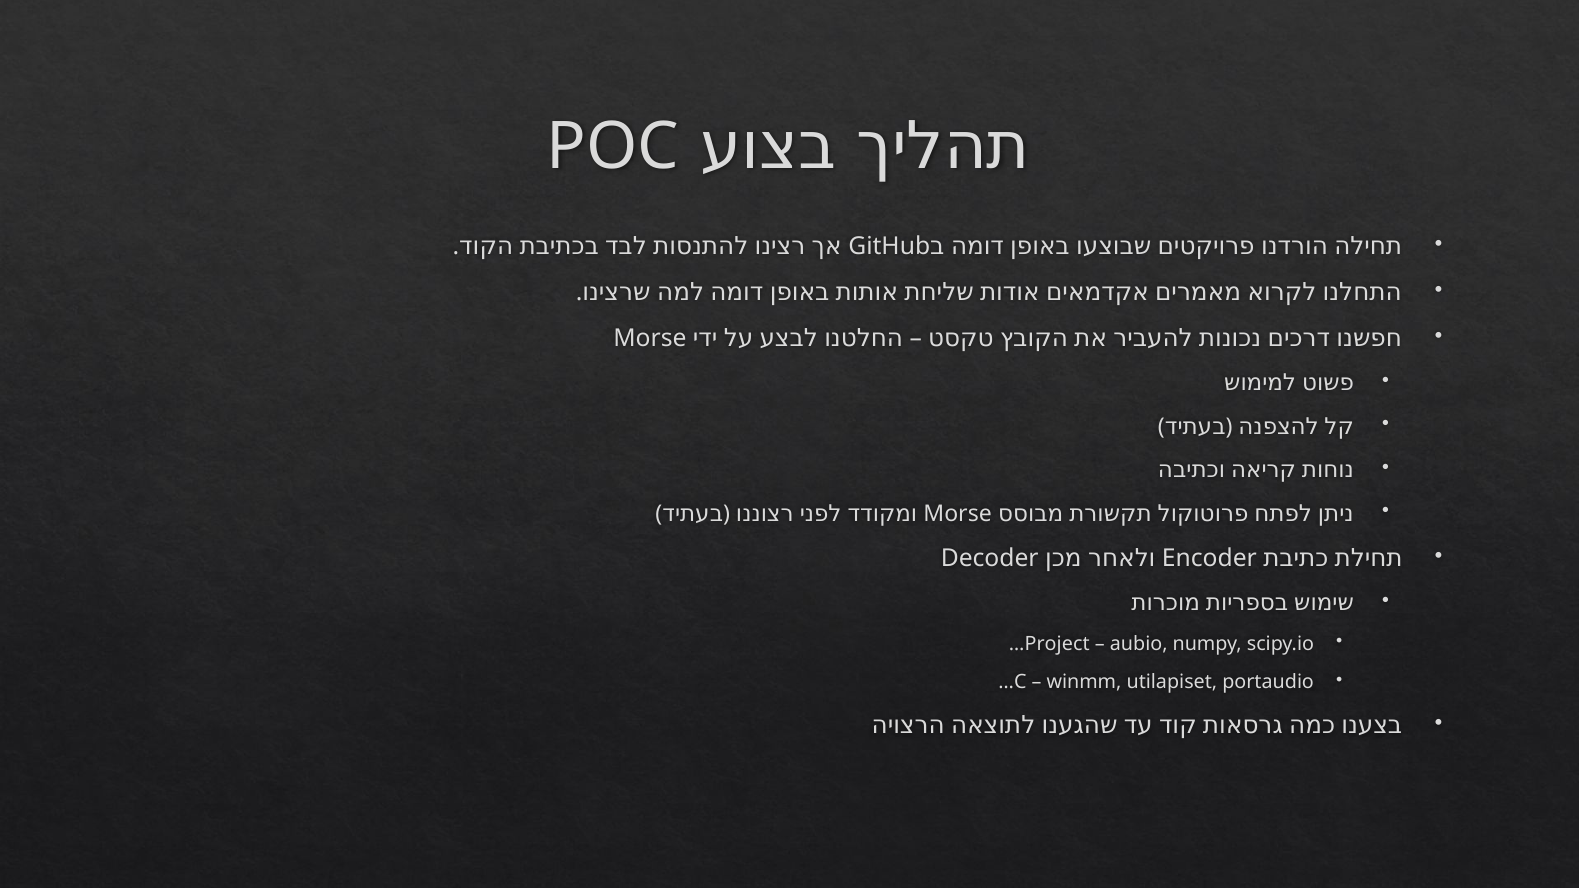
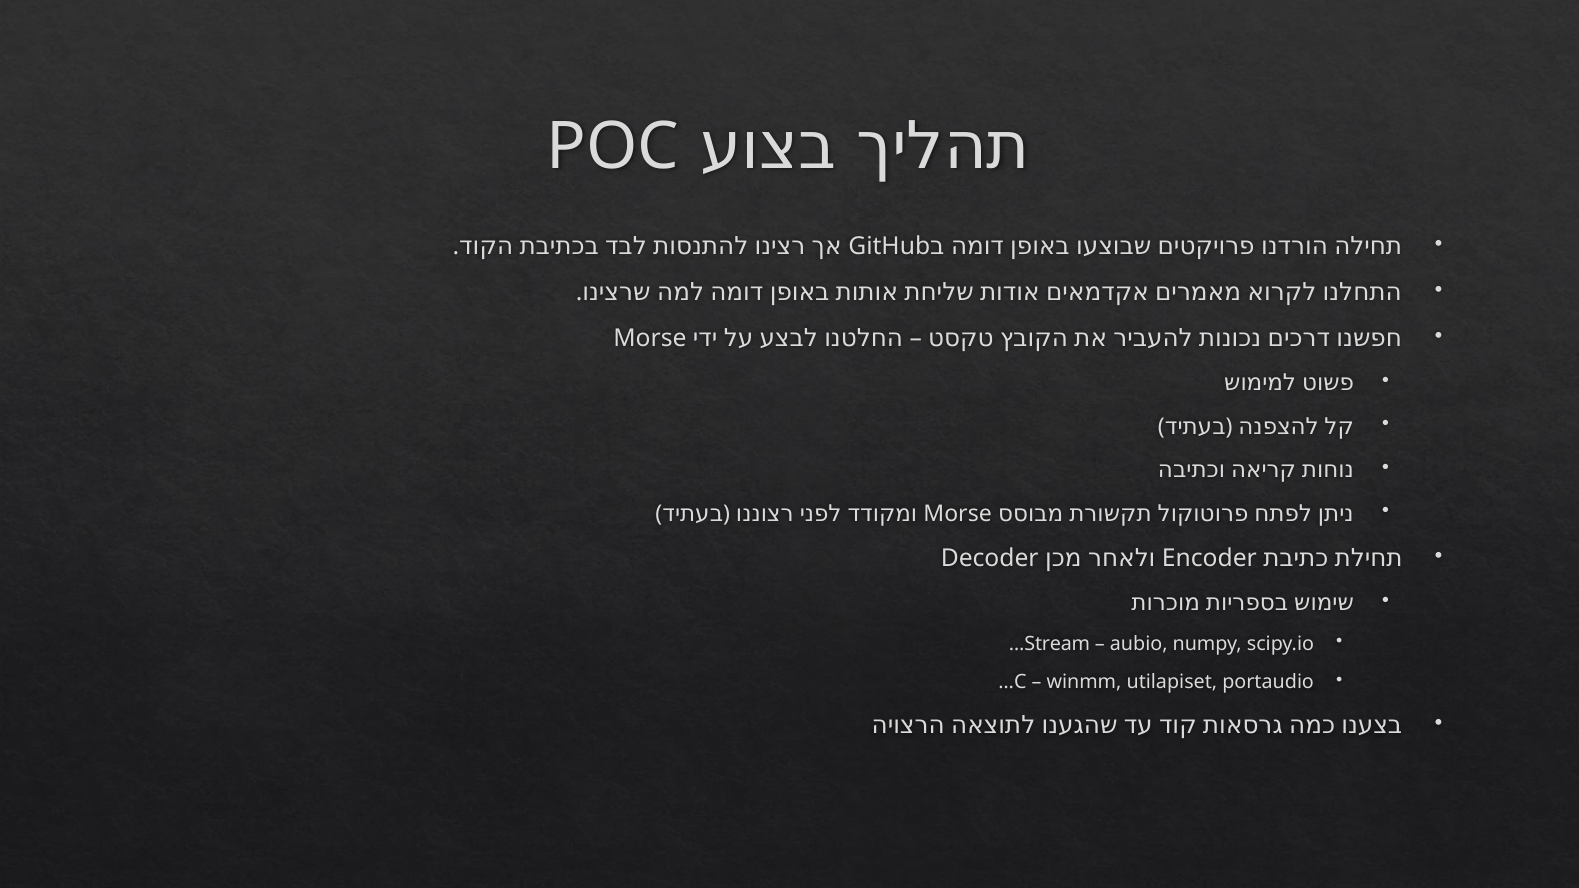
Project: Project -> Stream (1057, 644)
